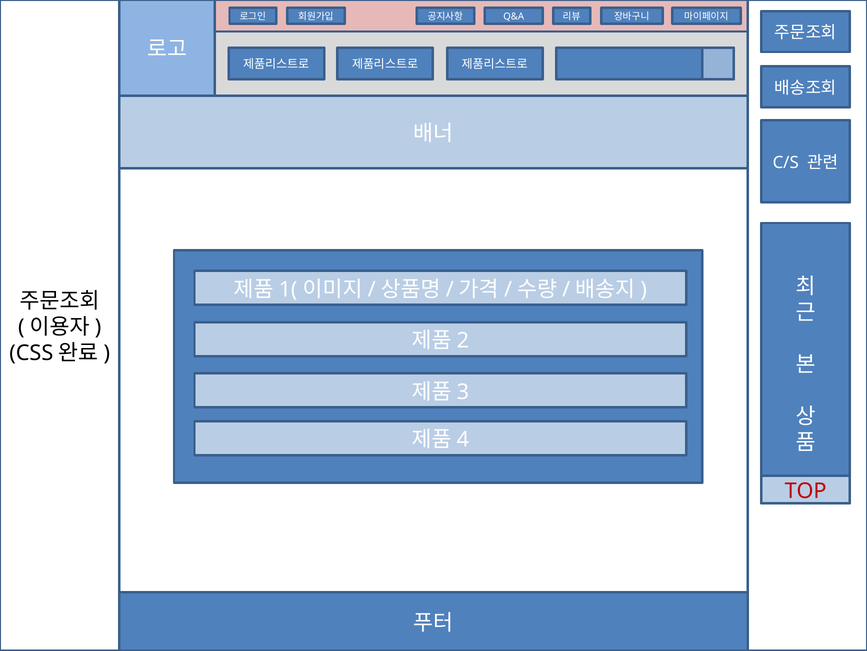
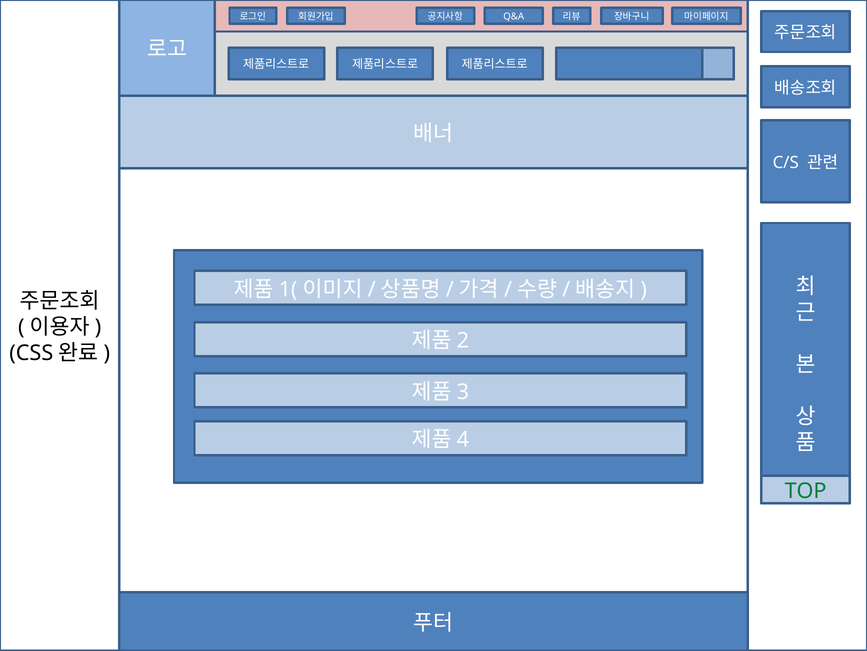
TOP colour: red -> green (806, 490)
